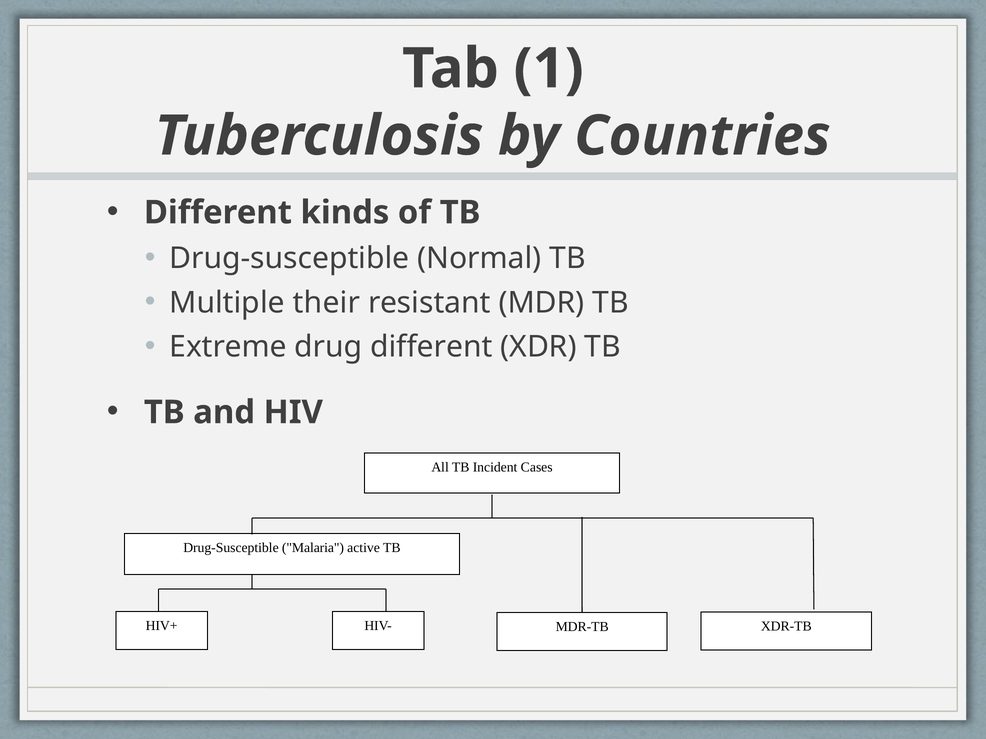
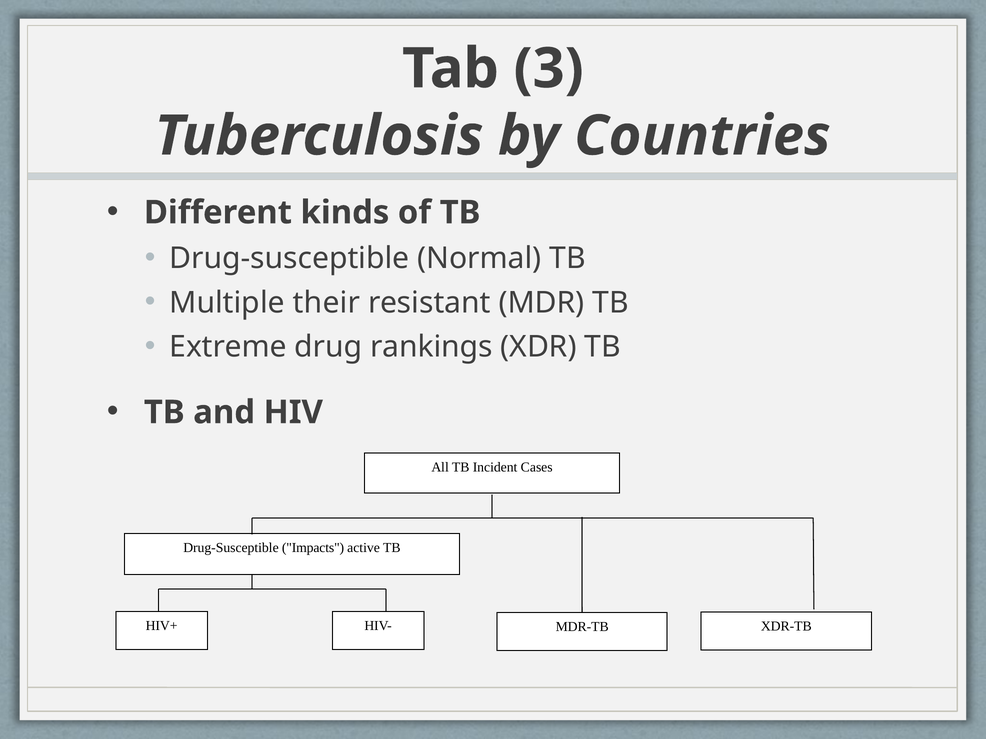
1: 1 -> 3 (549, 69)
drug different: different -> rankings (431, 347)
Malaria: Malaria -> Impacts (313, 548)
